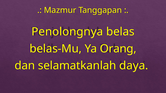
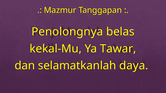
belas-Mu: belas-Mu -> kekal-Mu (56, 49)
Orang: Orang -> Tawar (118, 49)
